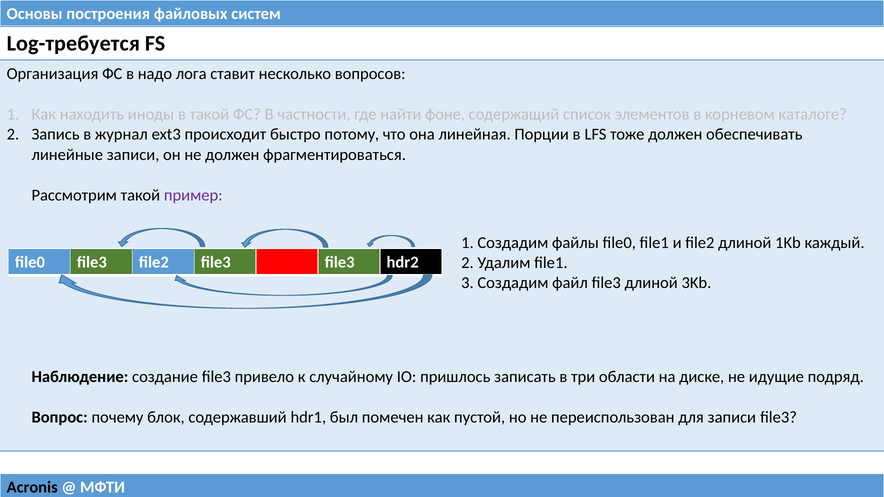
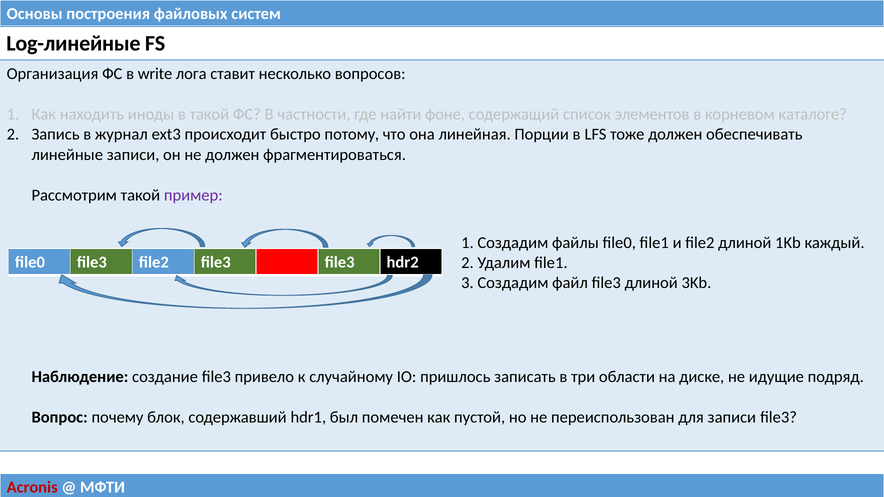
Log-требуется: Log-требуется -> Log-линейные (73, 44)
надо: надо -> write (155, 74)
Acronis colour: black -> red (32, 487)
